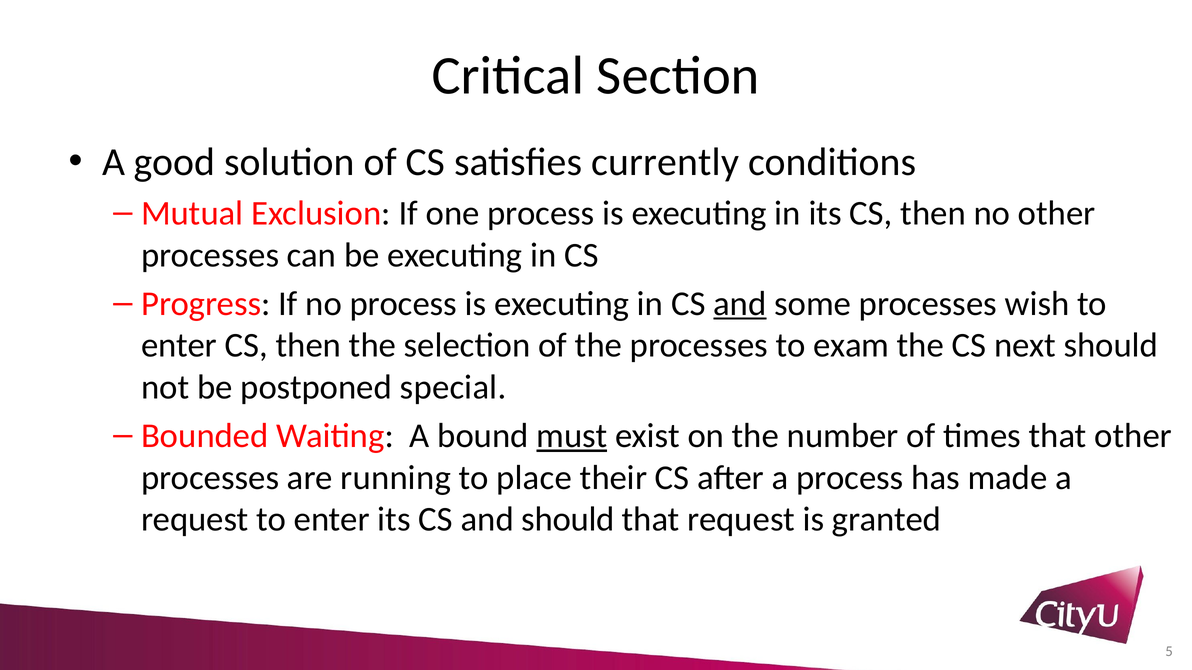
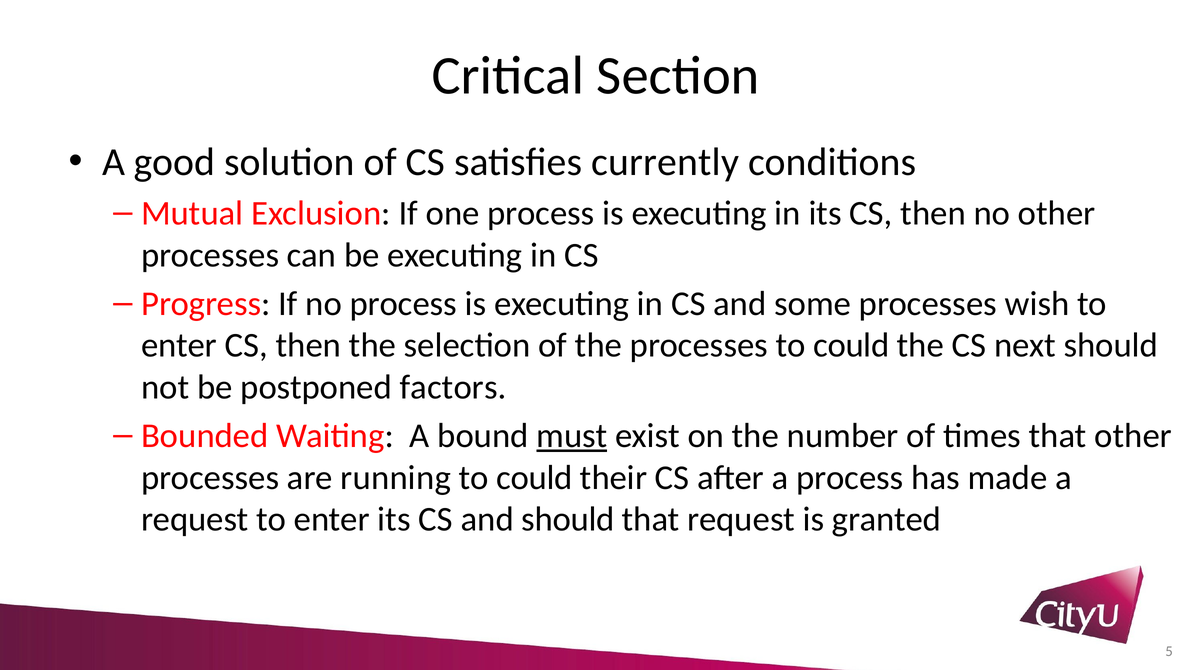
and underline: present -> none (740, 304)
processes to exam: exam -> could (851, 346)
special: special -> factors (453, 387)
place: place -> could (534, 478)
